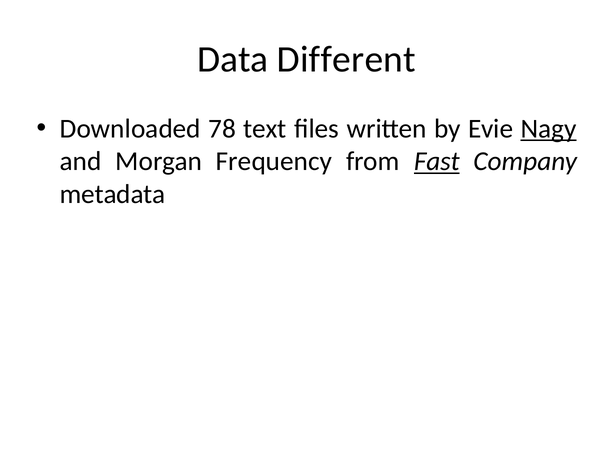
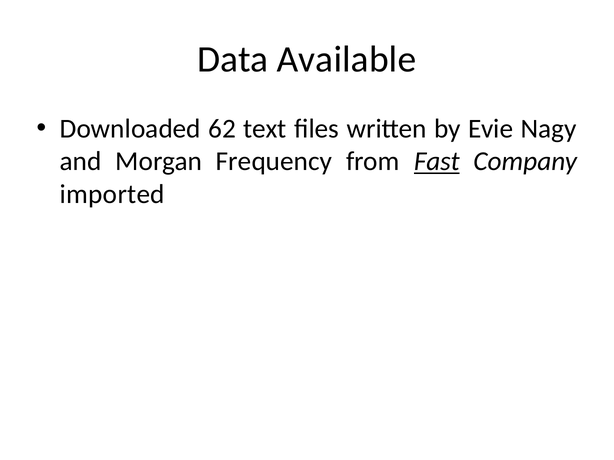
Different: Different -> Available (346, 59)
78: 78 -> 62 (222, 129)
Nagy underline: present -> none (549, 129)
metadata: metadata -> imported (112, 194)
